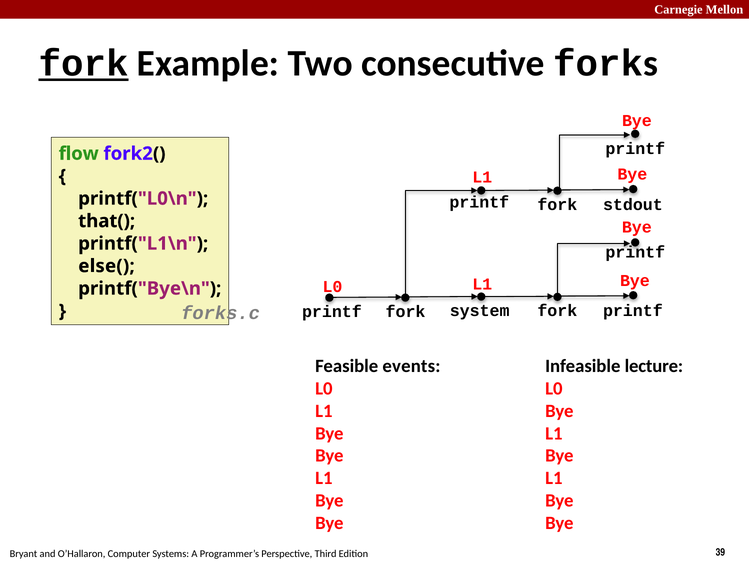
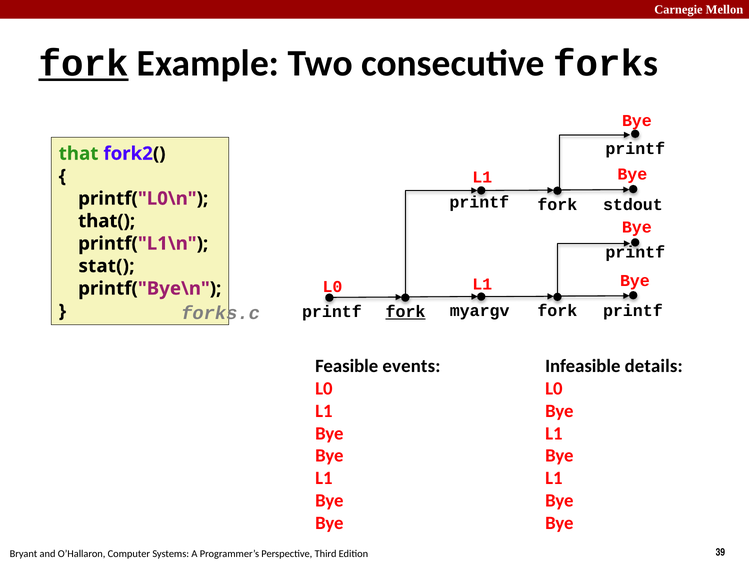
flow: flow -> that (79, 154)
else(: else( -> stat( (107, 266)
fork underline: none -> present (406, 312)
system: system -> myargv (480, 311)
lecture: lecture -> details (654, 366)
